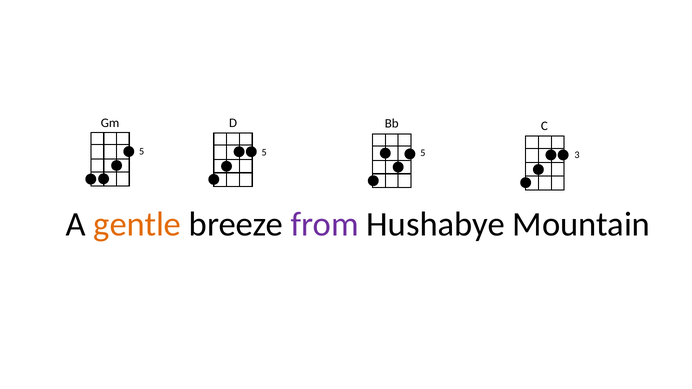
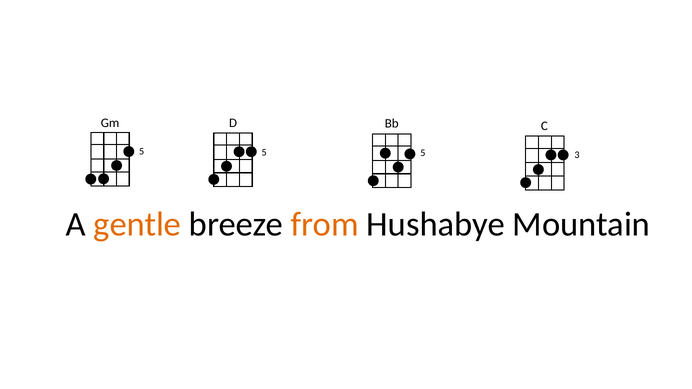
from colour: purple -> orange (325, 225)
